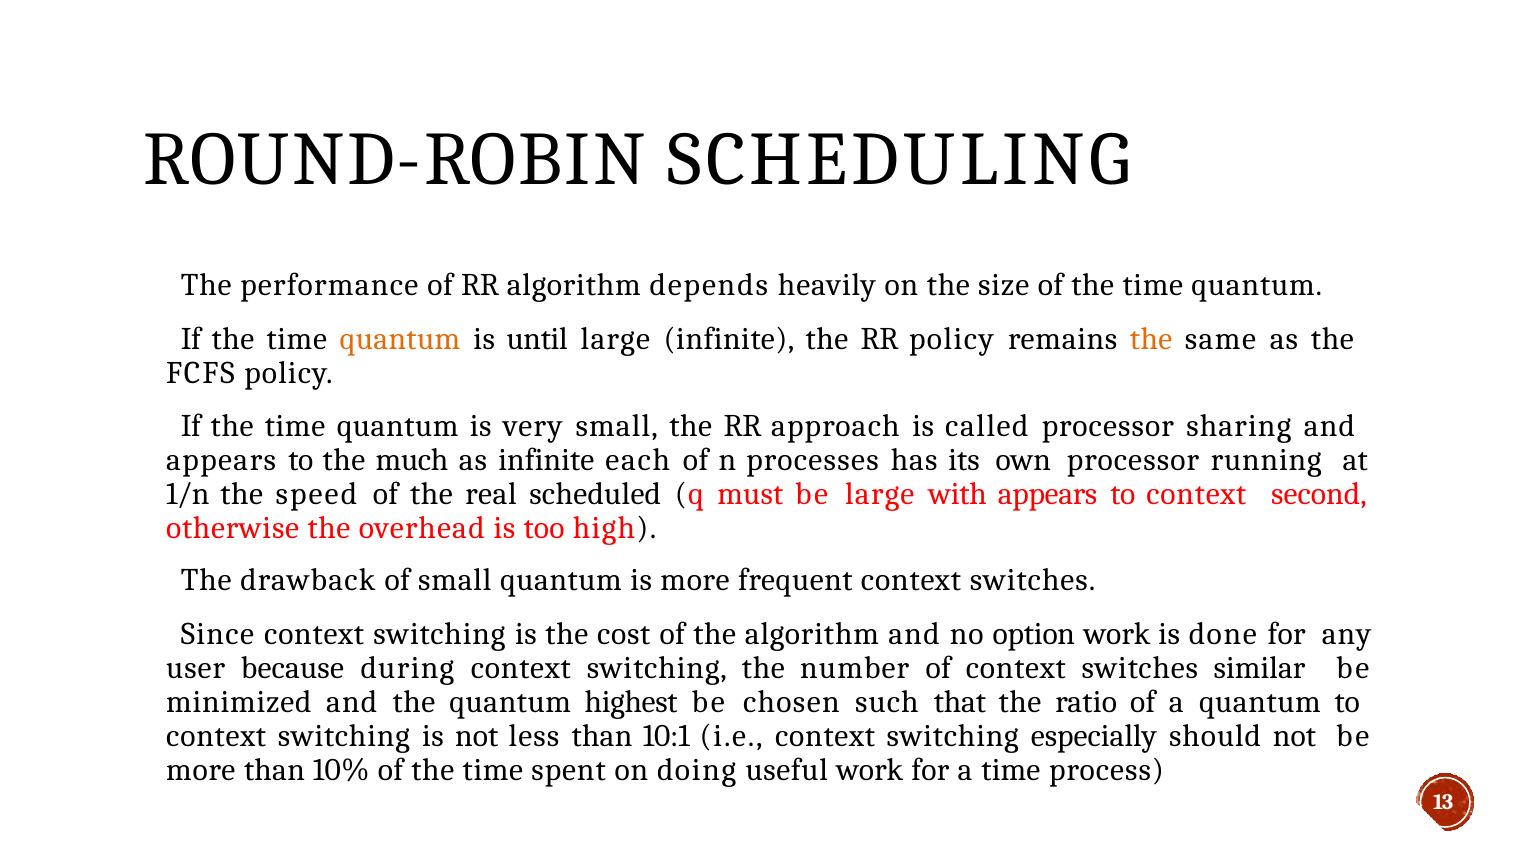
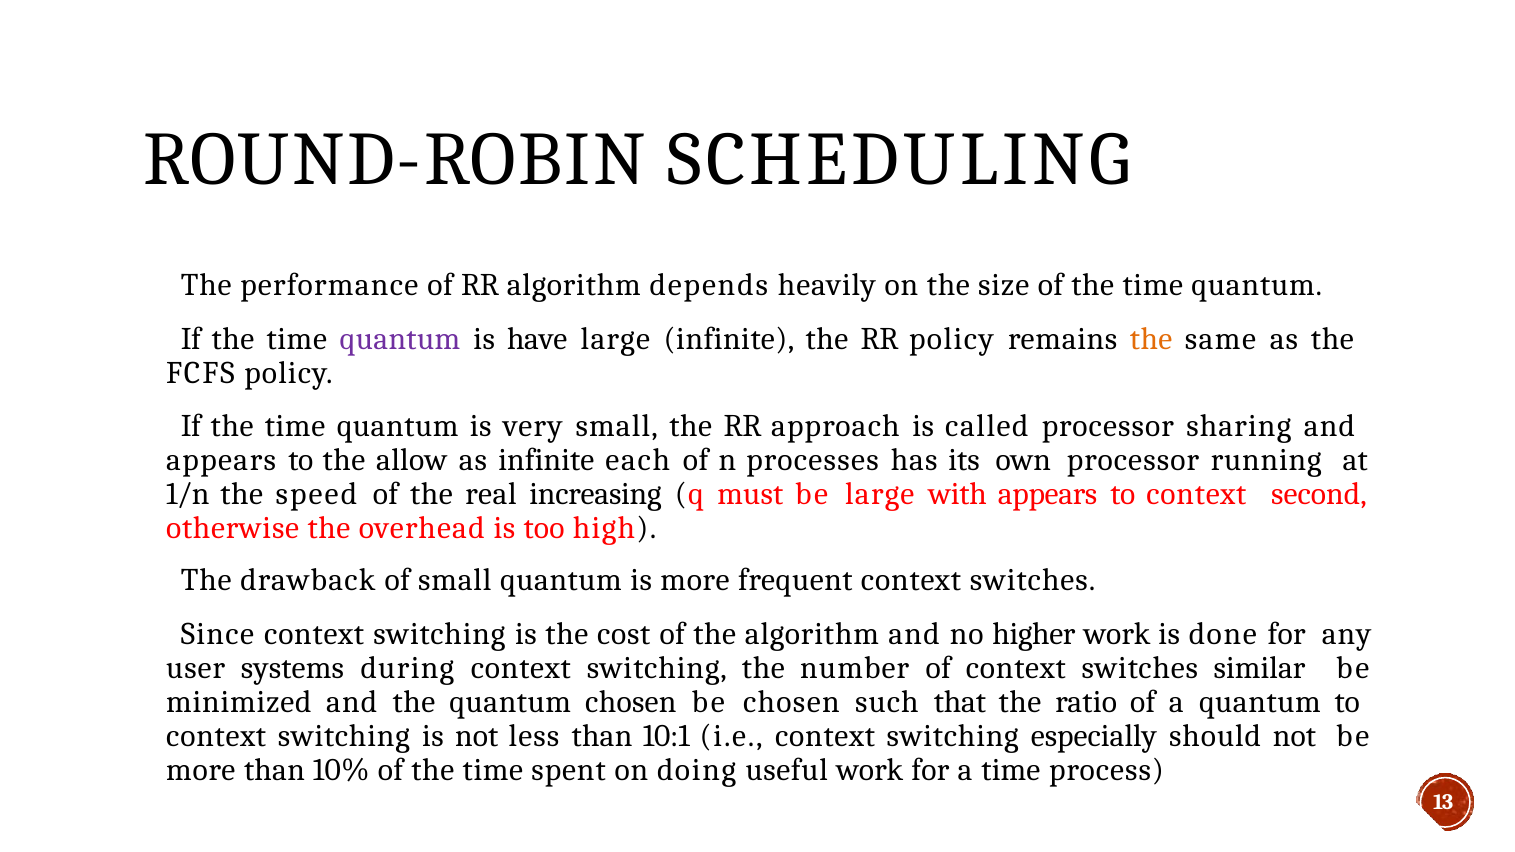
quantum colour: orange -> purple (400, 339)
until: until -> have (537, 339)
much: much -> allow (412, 460)
scheduled: scheduled -> increasing (595, 494)
option: option -> higher (1034, 634)
because: because -> systems (292, 668)
quantum highest: highest -> chosen (631, 702)
